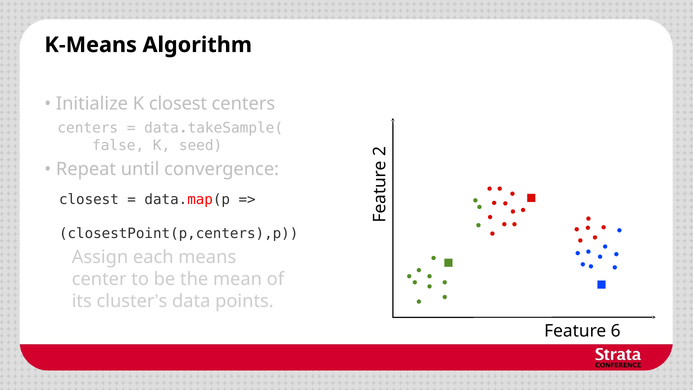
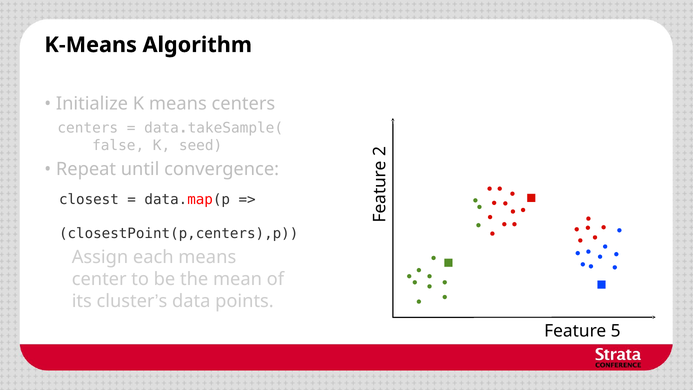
K closest: closest -> means (178, 103)
6: 6 -> 5 (616, 331)
